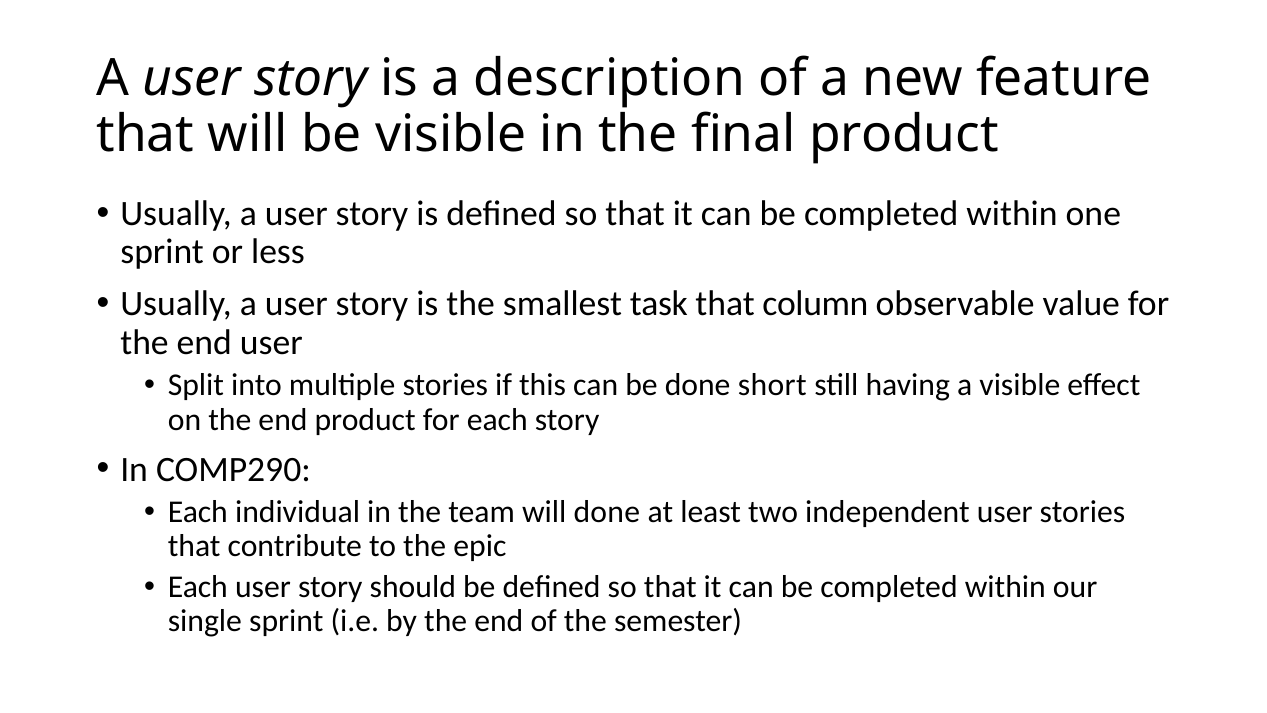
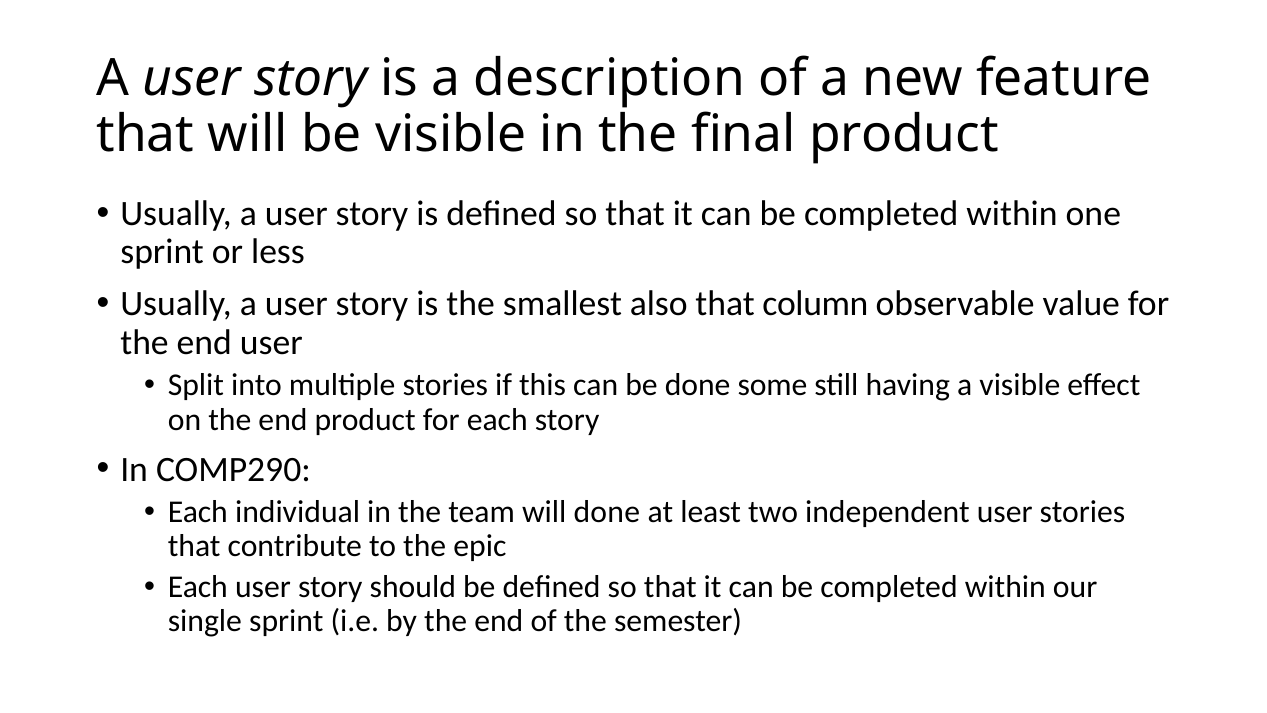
task: task -> also (659, 304)
short: short -> some (773, 385)
